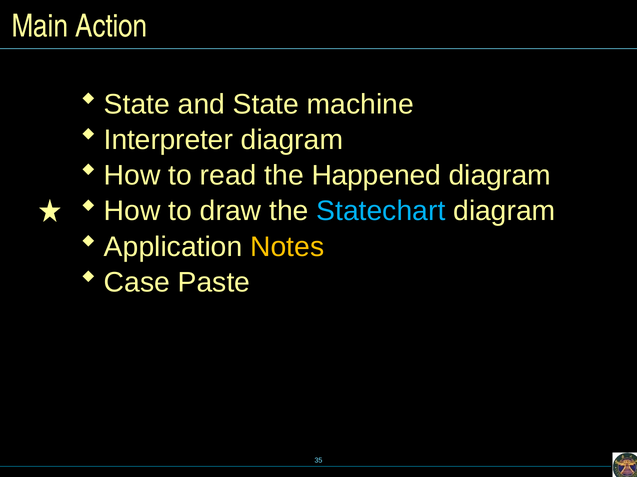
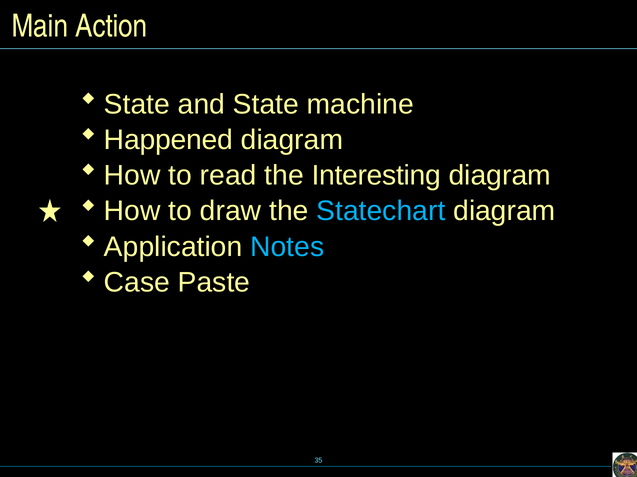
Interpreter: Interpreter -> Happened (168, 140)
Happened: Happened -> Interesting (376, 176)
Notes colour: yellow -> light blue (287, 247)
